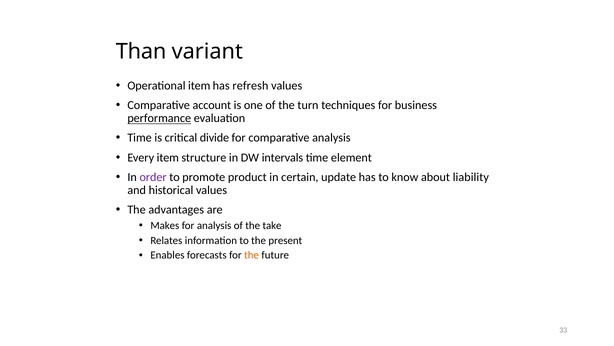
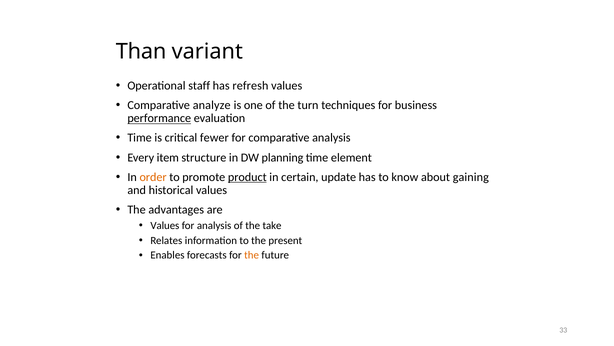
Operational item: item -> staff (199, 86)
account: account -> analyze (212, 105)
divide: divide -> fewer (214, 138)
intervals: intervals -> planning (282, 157)
order colour: purple -> orange (153, 177)
product underline: none -> present (247, 177)
liability: liability -> gaining (471, 177)
Makes: Makes -> Values (165, 225)
